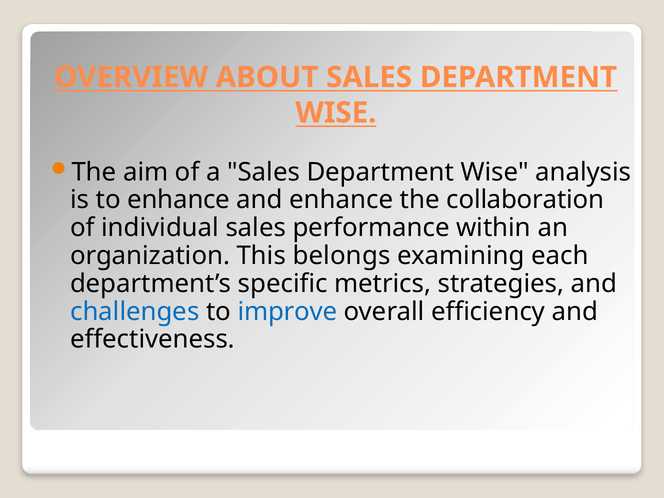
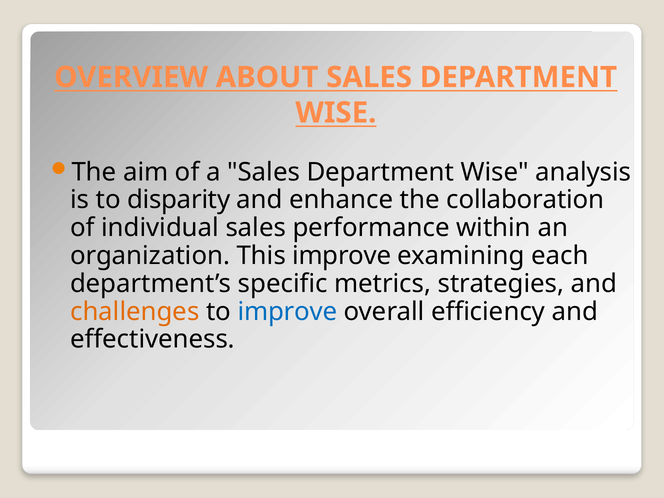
to enhance: enhance -> disparity (179, 200)
This belongs: belongs -> improve (342, 256)
challenges colour: blue -> orange (135, 312)
